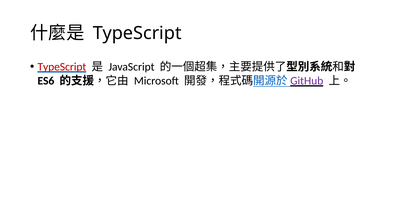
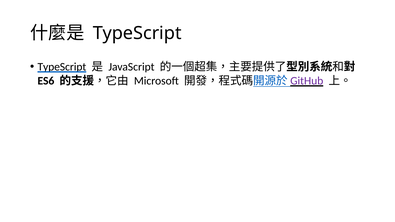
TypeScript colour: red -> black (62, 67)
